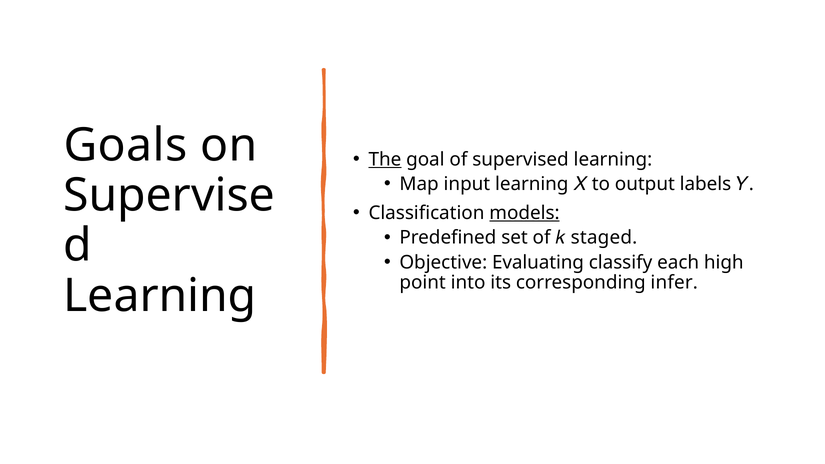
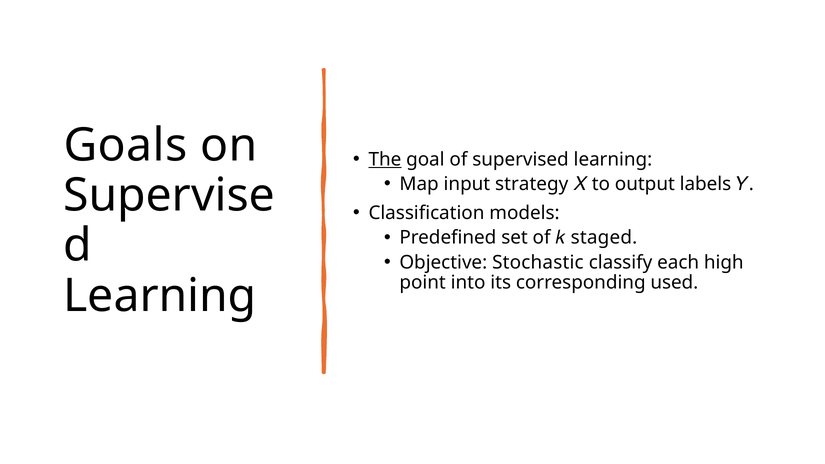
input learning: learning -> strategy (532, 184)
models underline: present -> none (524, 213)
Evaluating: Evaluating -> Stochastic (538, 262)
infer: infer -> used (674, 283)
